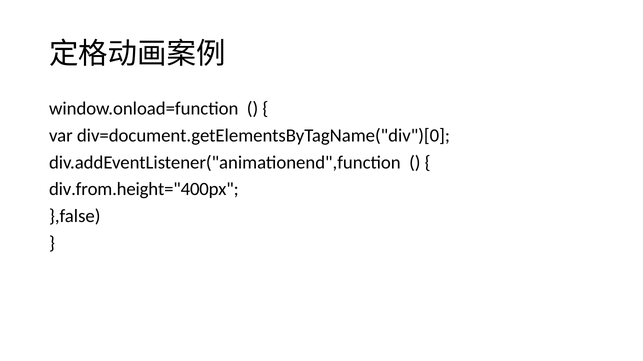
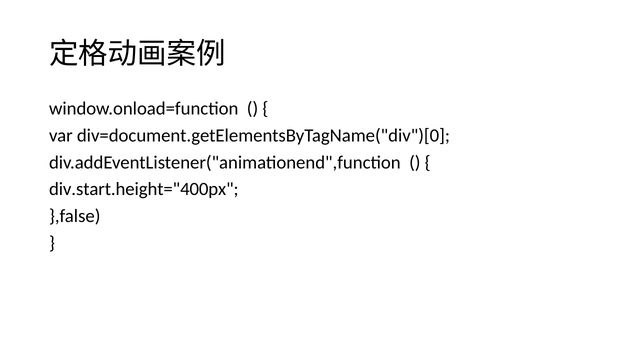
div.from.height="400px: div.from.height="400px -> div.start.height="400px (144, 190)
